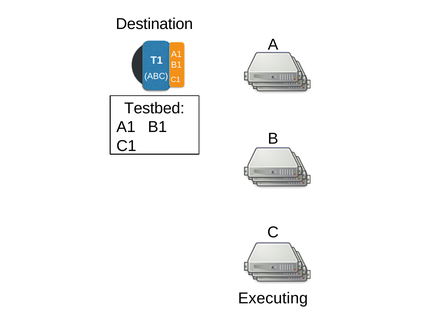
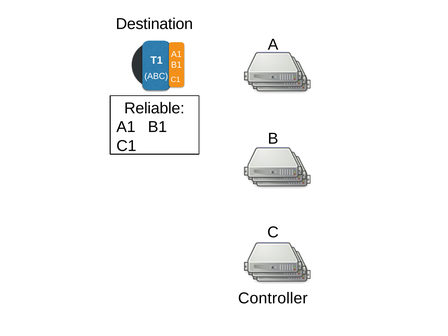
Testbed: Testbed -> Reliable (154, 108)
Executing: Executing -> Controller (273, 298)
